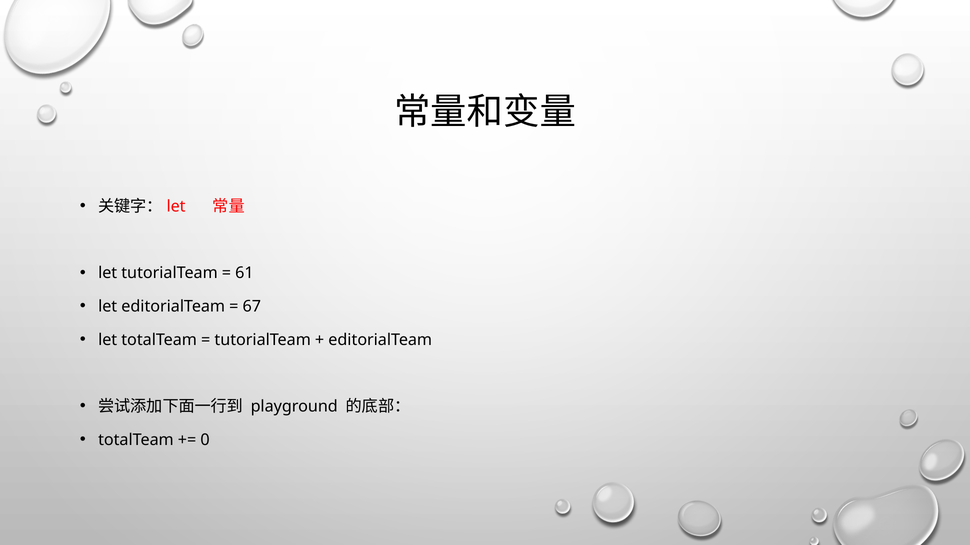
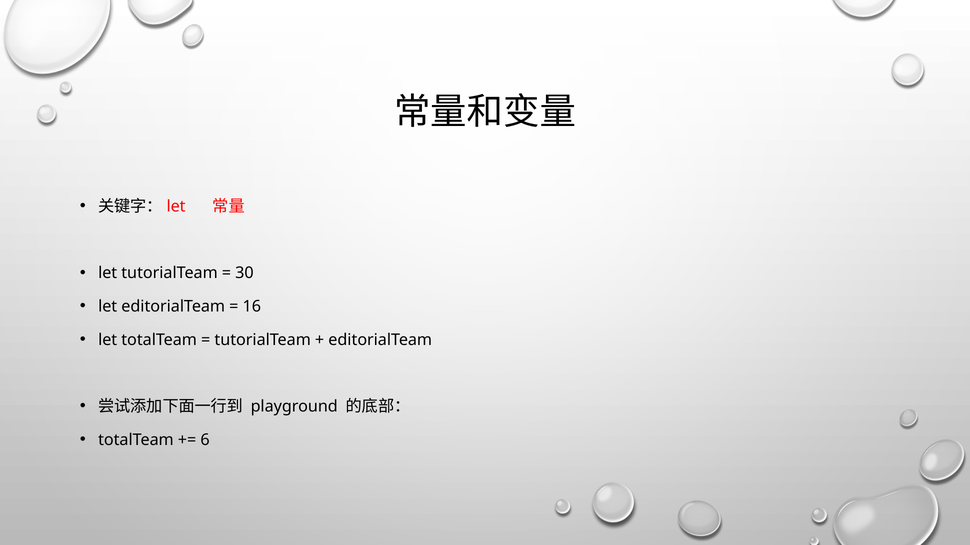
61: 61 -> 30 (244, 273)
67: 67 -> 16 (252, 307)
0: 0 -> 6 (205, 440)
